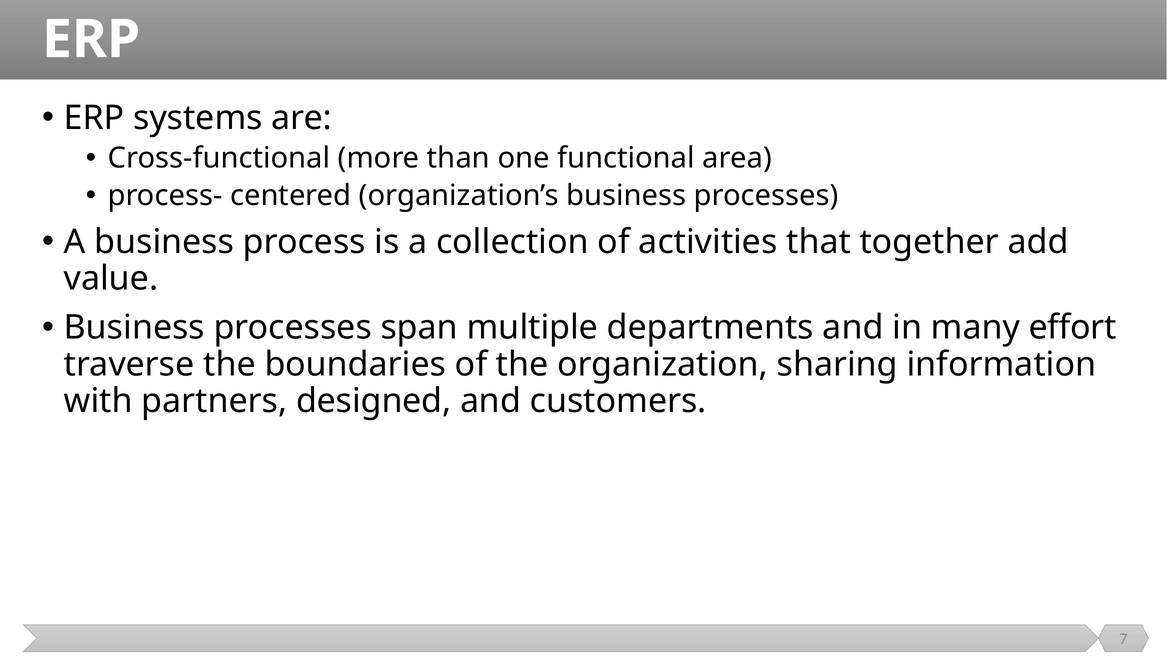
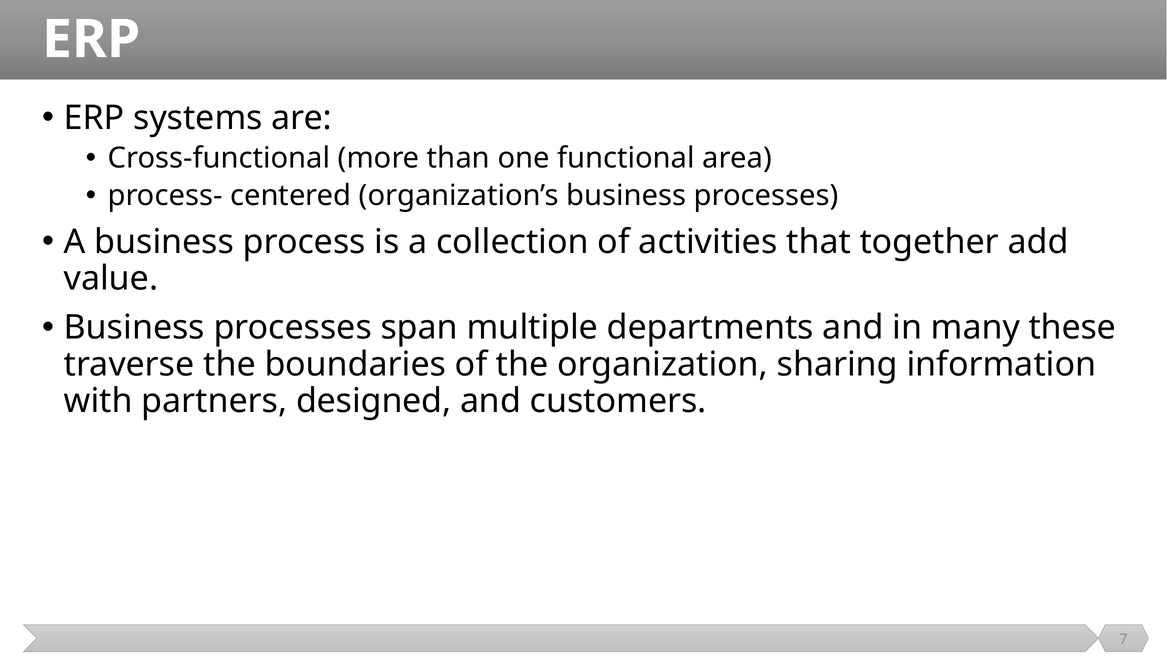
effort: effort -> these (1072, 327)
